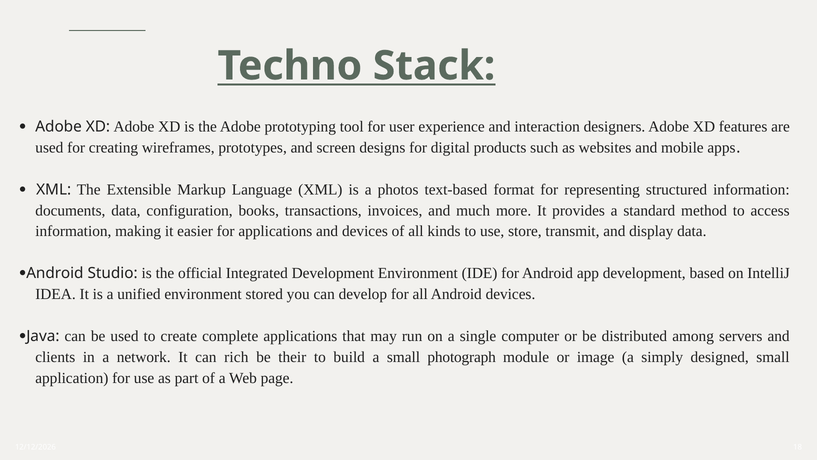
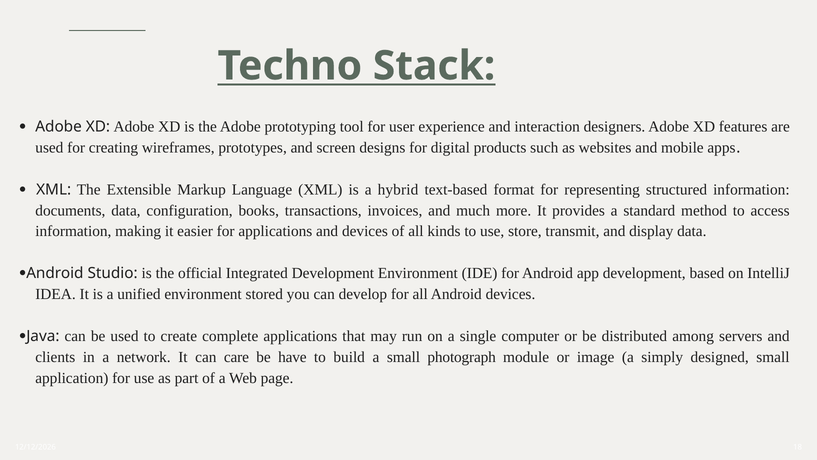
photos: photos -> hybrid (398, 189)
rich: rich -> care (236, 357)
their: their -> have (292, 357)
